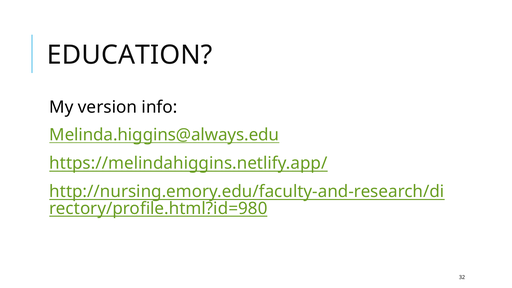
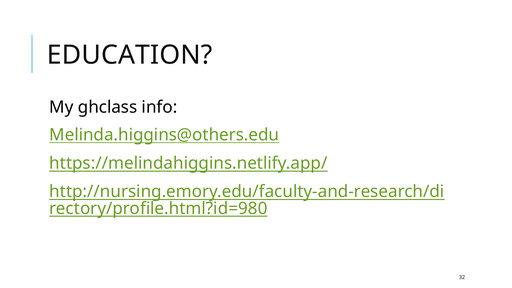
version: version -> ghclass (108, 107)
Melinda.higgins@always.edu: Melinda.higgins@always.edu -> Melinda.higgins@others.edu (164, 135)
